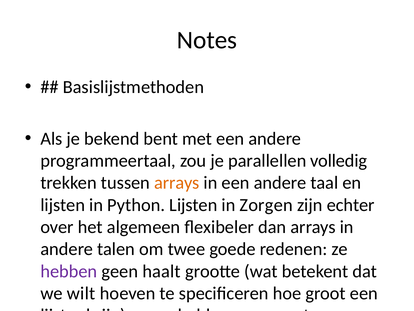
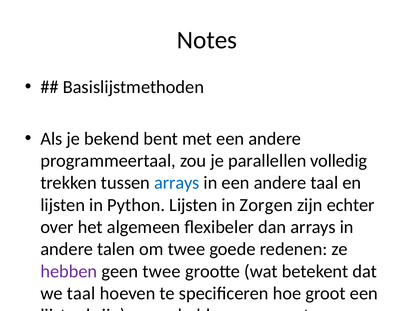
arrays colour: orange -> blue (177, 183)
geen haalt: haalt -> twee (162, 271)
we wilt: wilt -> taal (81, 293)
